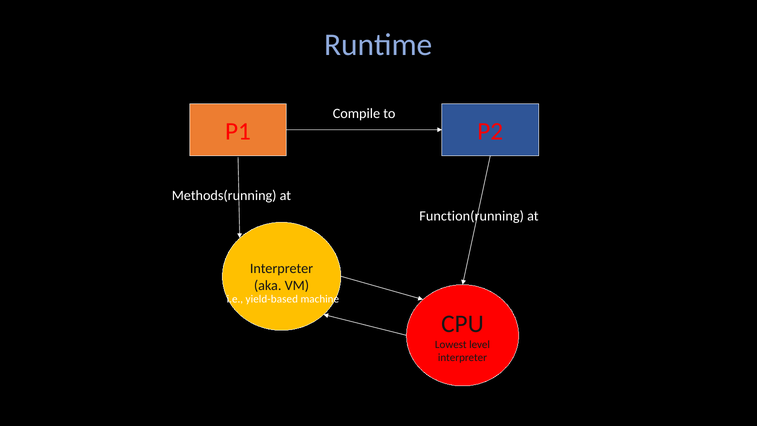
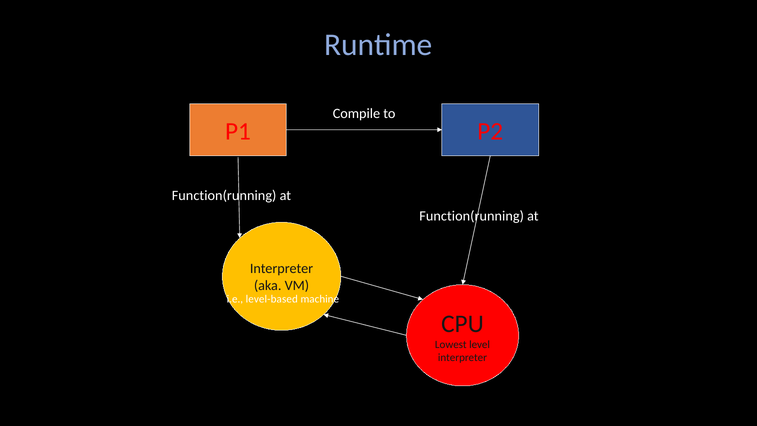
Methods(running: Methods(running -> Function(running (224, 196)
yield-based: yield-based -> level-based (272, 299)
